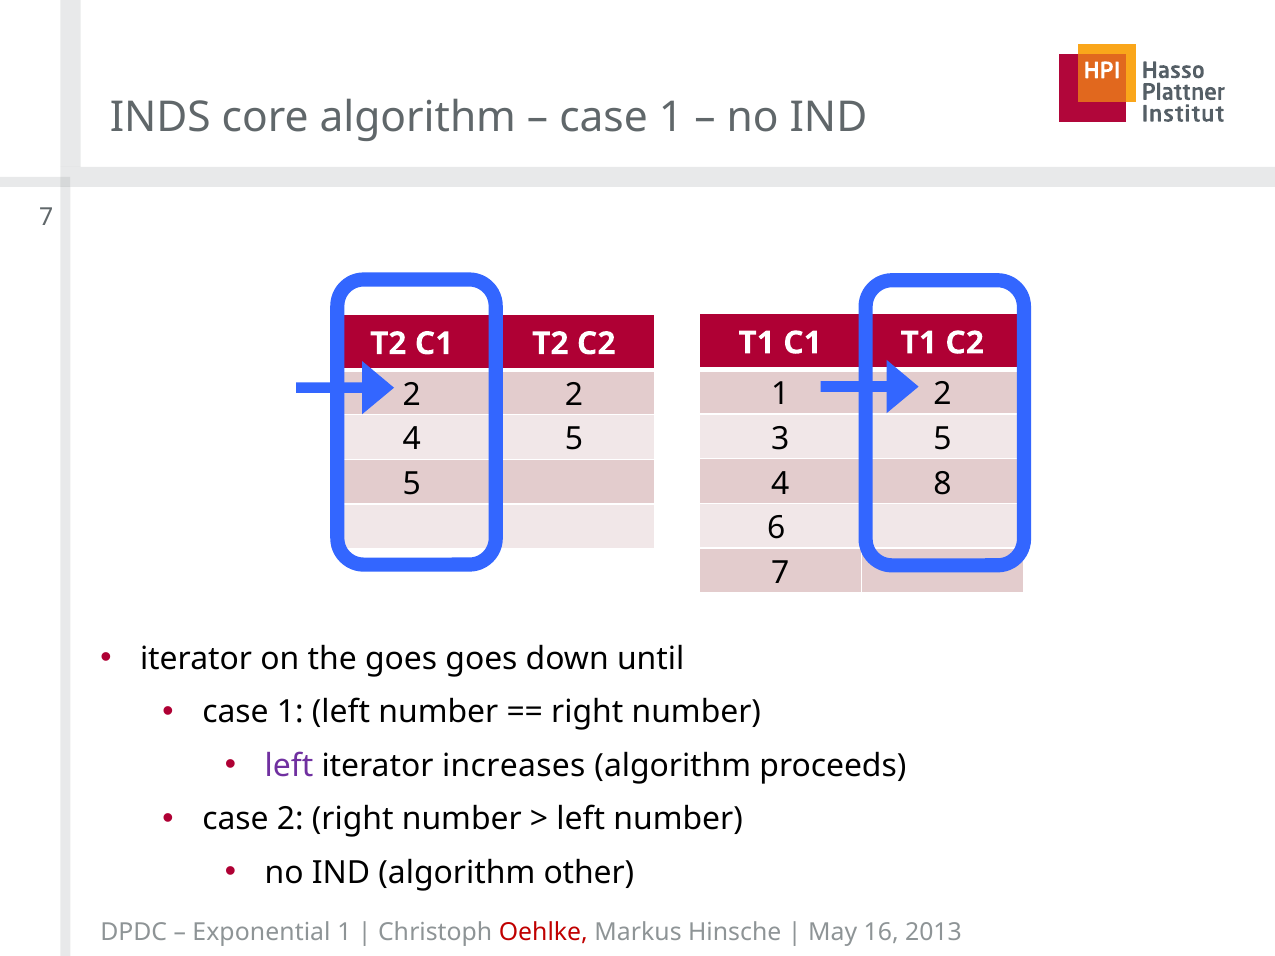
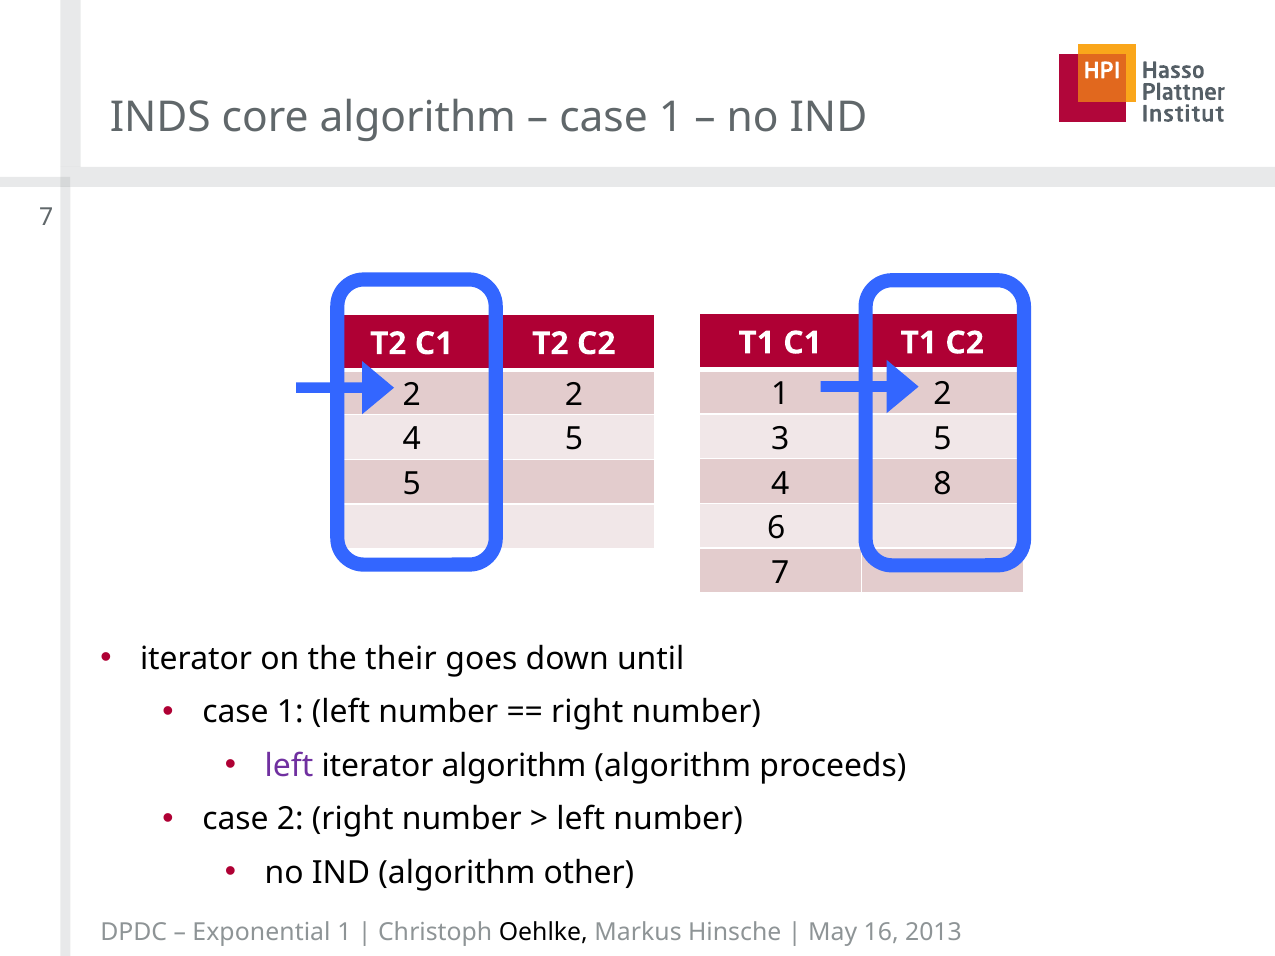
the goes: goes -> their (401, 659)
iterator increases: increases -> algorithm (514, 766)
Oehlke colour: red -> black (543, 933)
